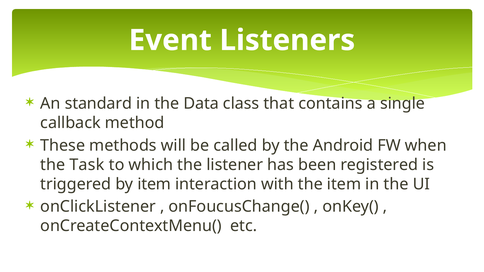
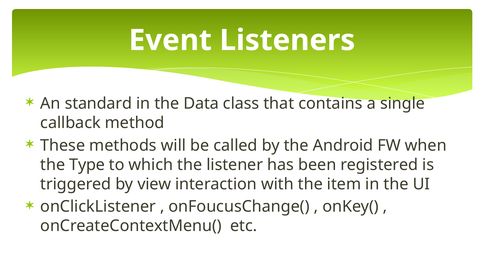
Task: Task -> Type (87, 165)
by item: item -> view (154, 184)
